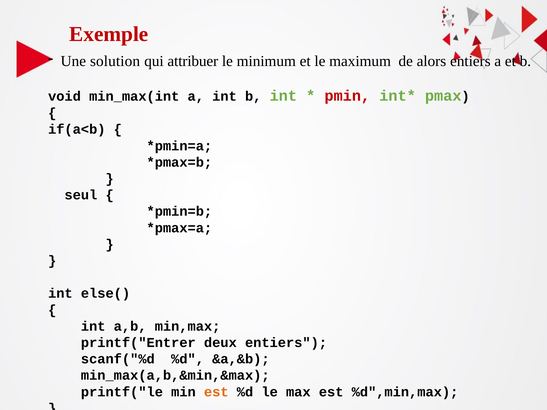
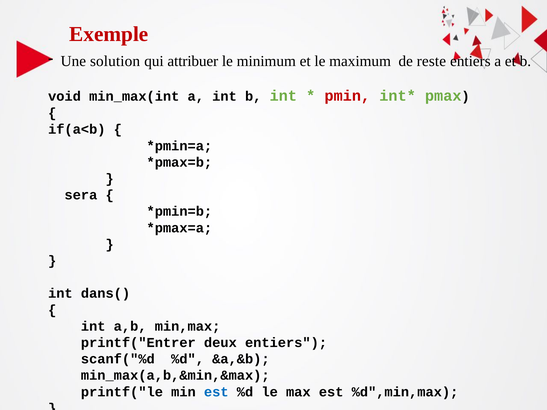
alors: alors -> reste (431, 61)
seul: seul -> sera (81, 195)
else(: else( -> dans( (106, 294)
est colour: orange -> blue (216, 392)
